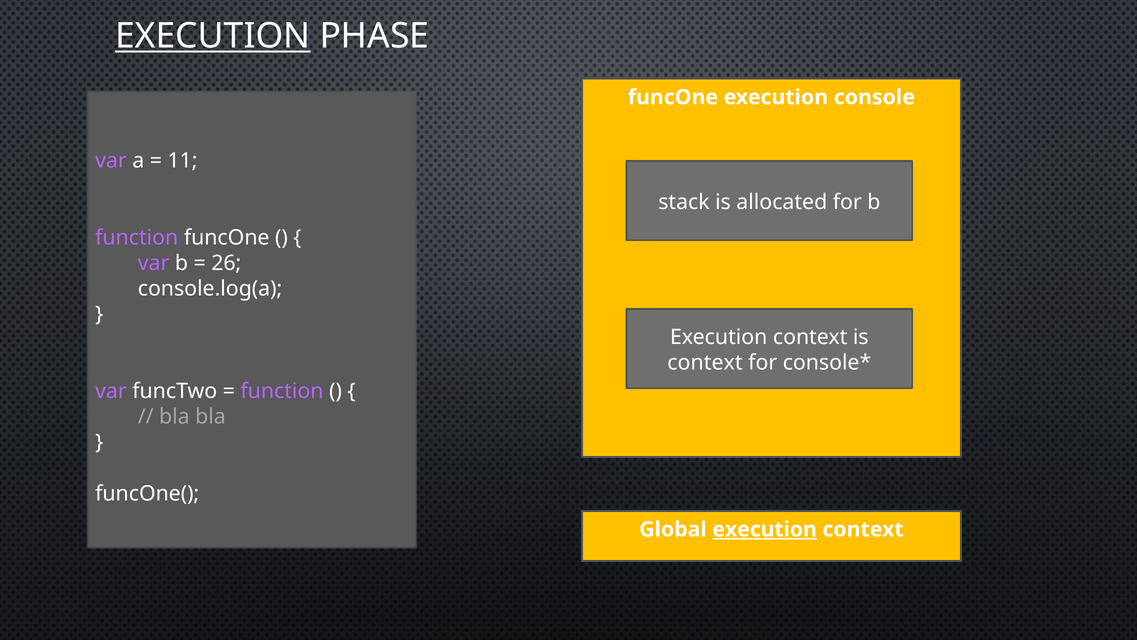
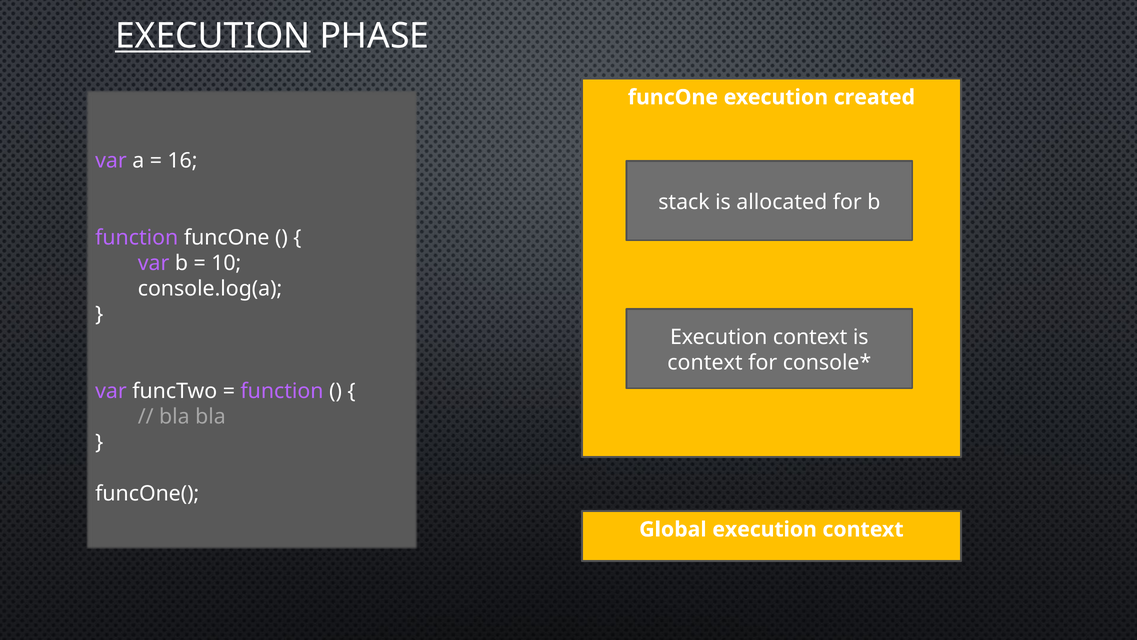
console: console -> created (874, 97)
11: 11 -> 16 (182, 161)
26: 26 -> 10 (226, 263)
execution underline: present -> none (765, 529)
